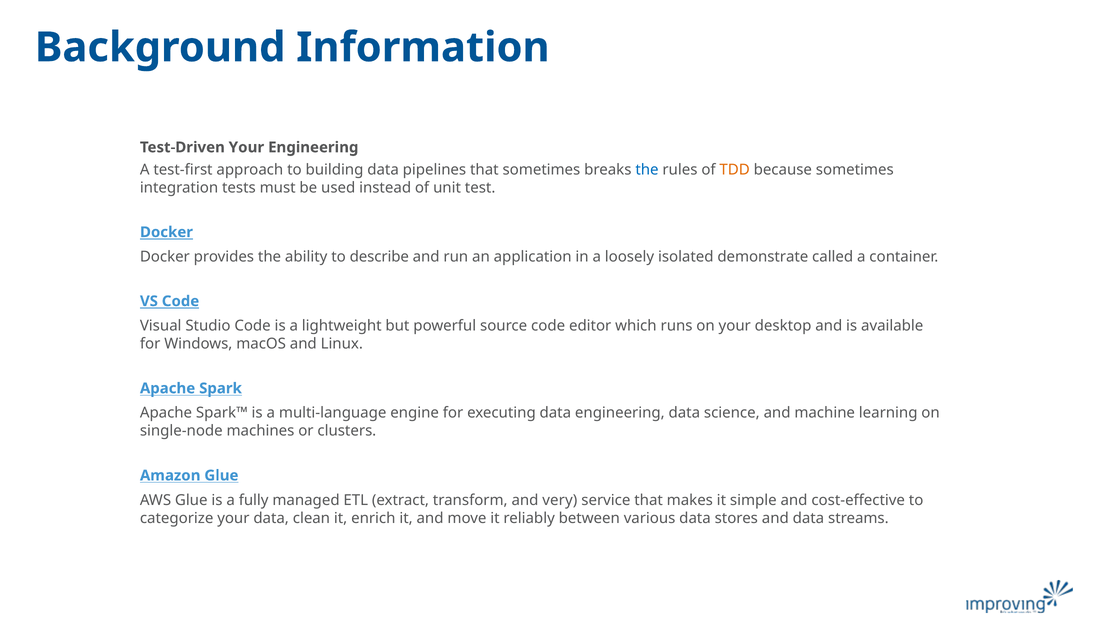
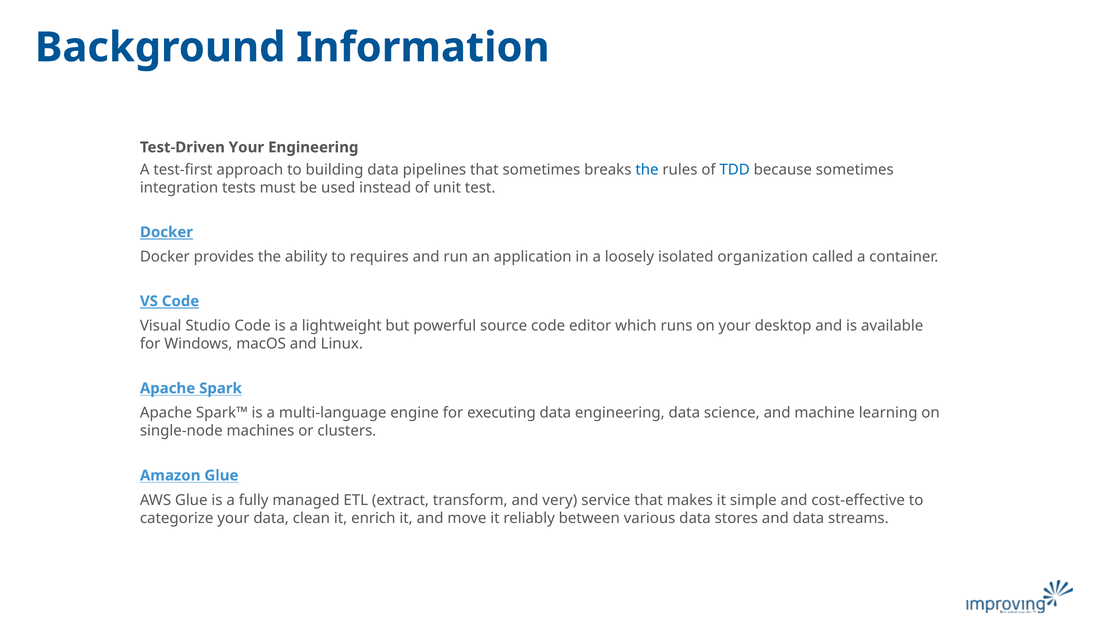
TDD colour: orange -> blue (735, 170)
describe: describe -> requires (379, 257)
demonstrate: demonstrate -> organization (763, 257)
